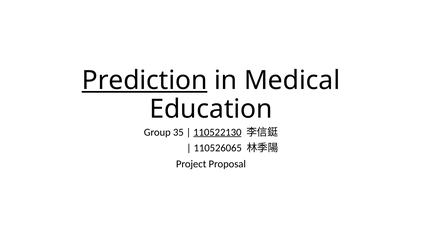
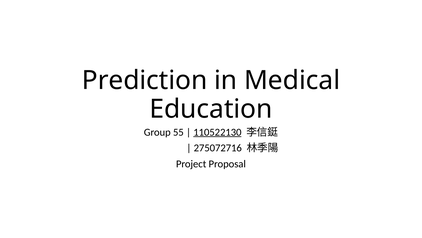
Prediction underline: present -> none (145, 80)
35: 35 -> 55 (178, 132)
110526065: 110526065 -> 275072716 (218, 148)
